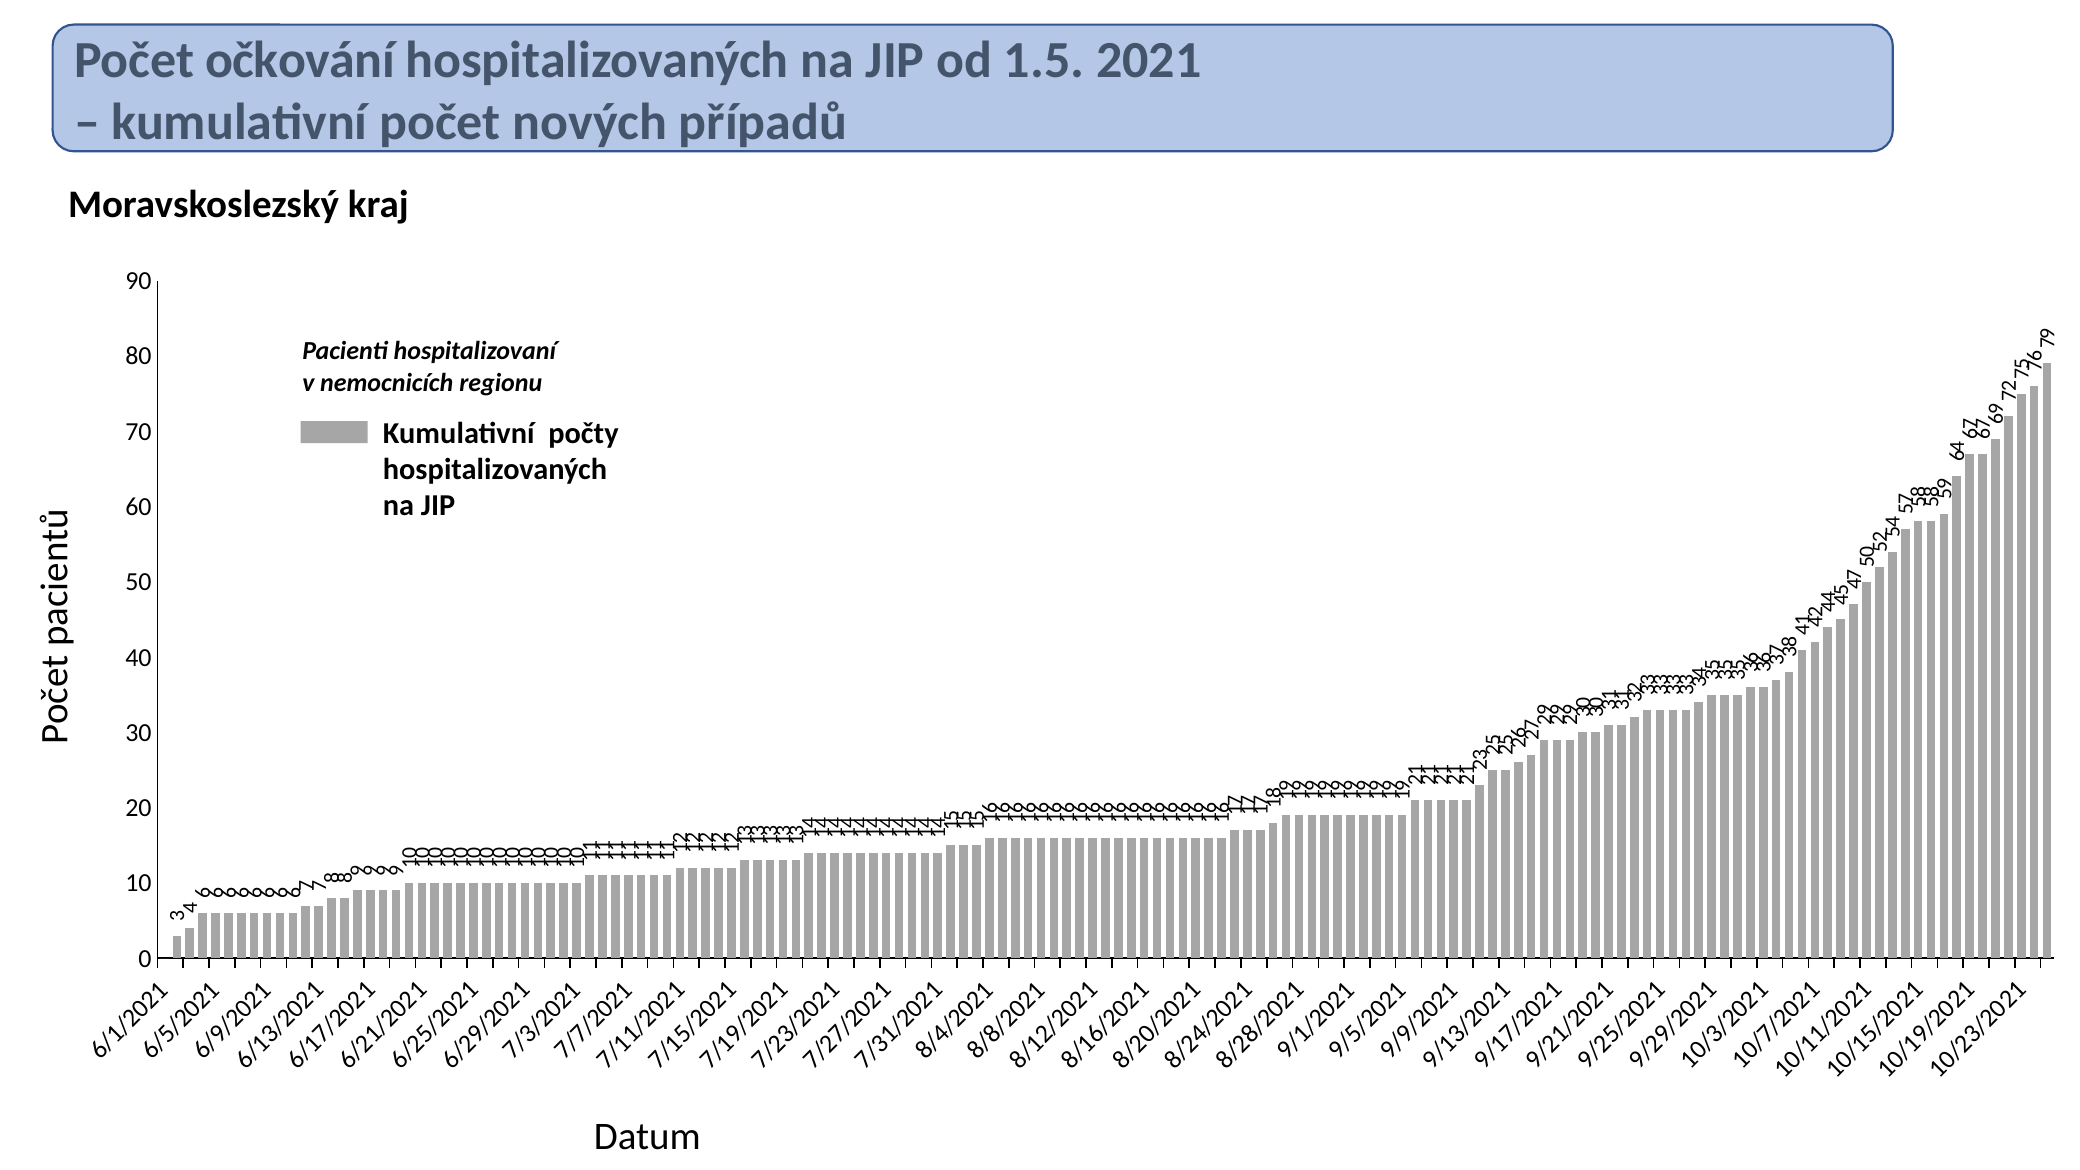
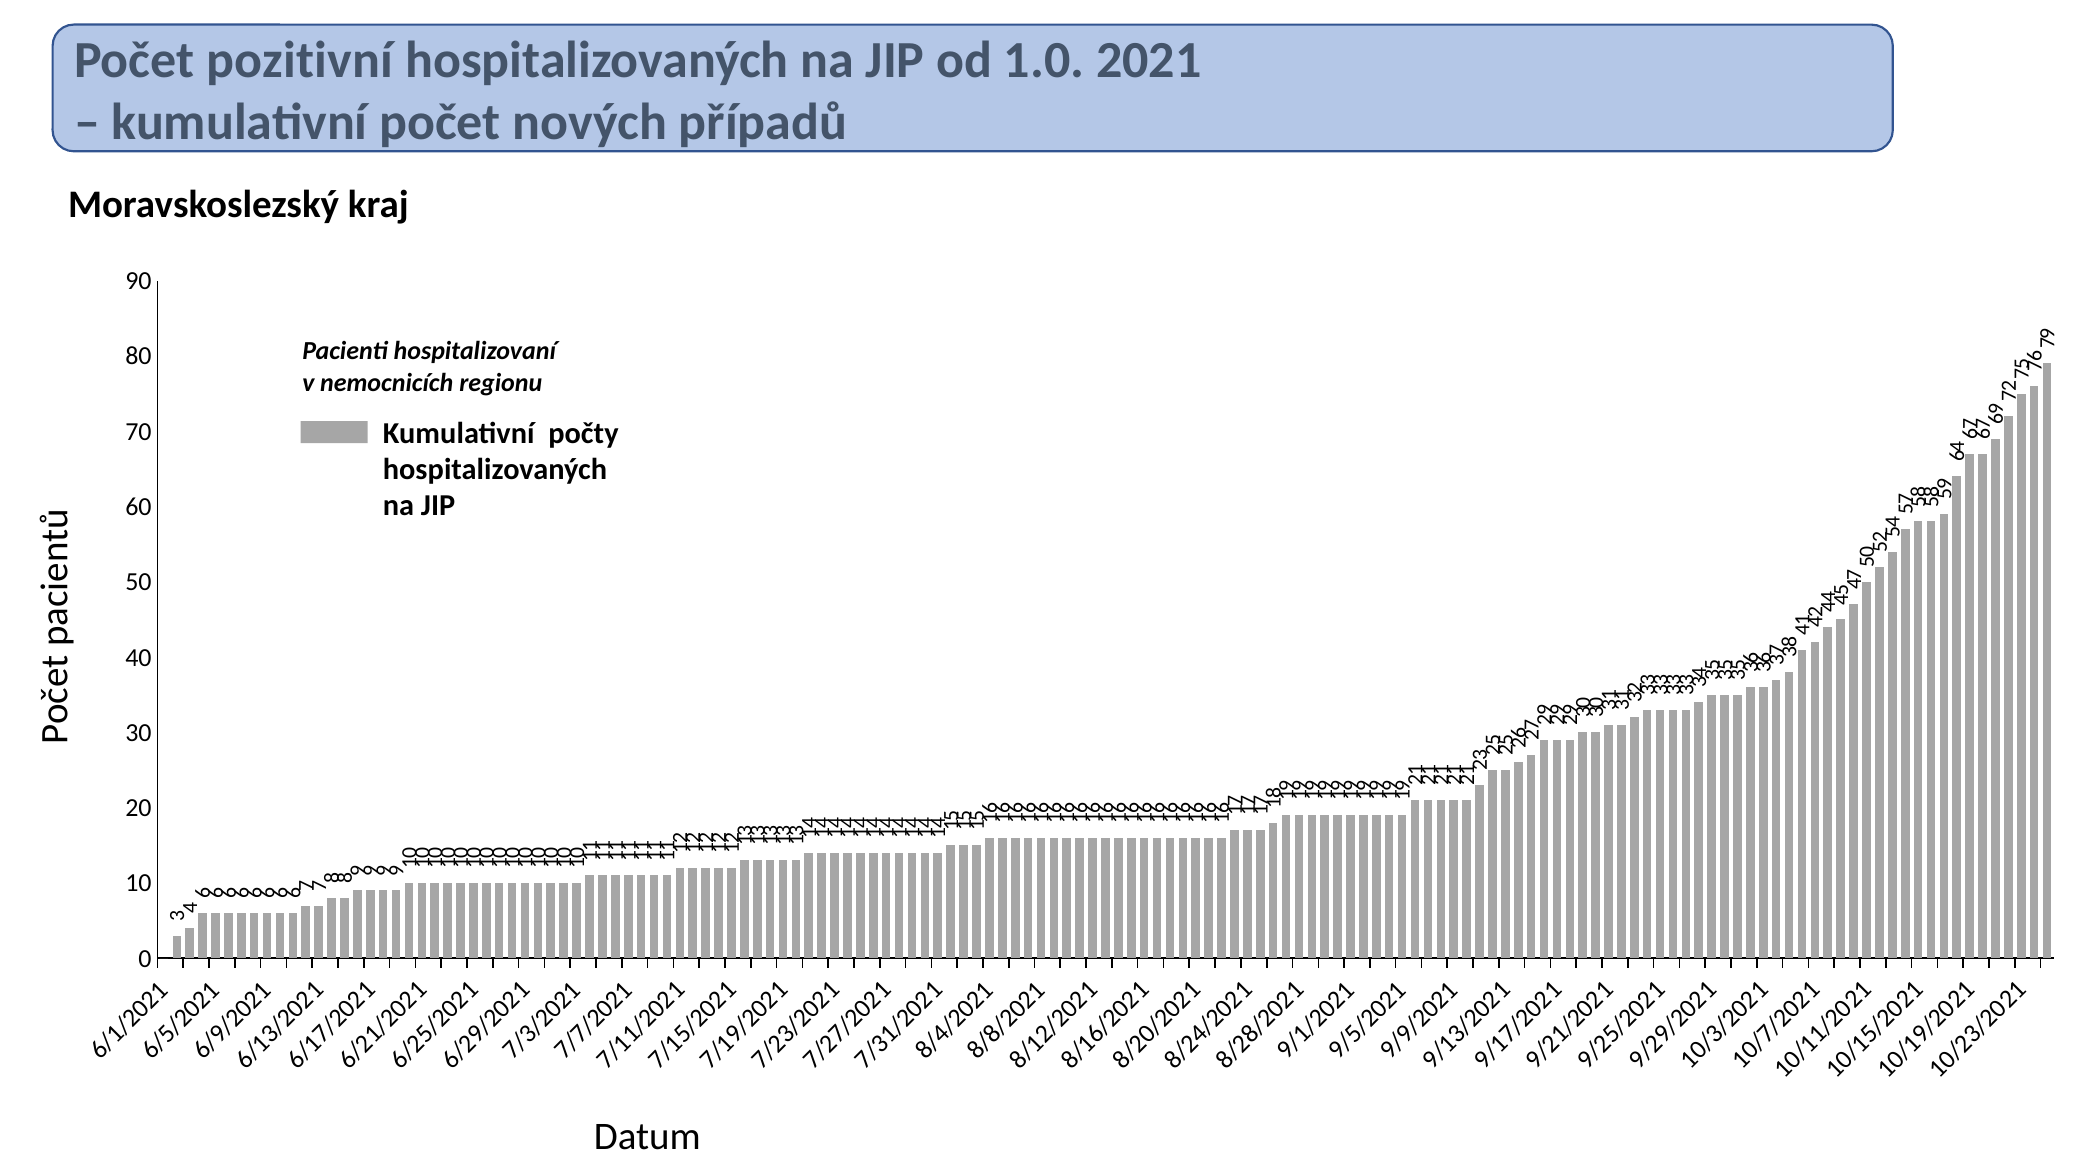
očkování: očkování -> pozitivní (300, 60)
1.5: 1.5 -> 1.0 (1044, 60)
